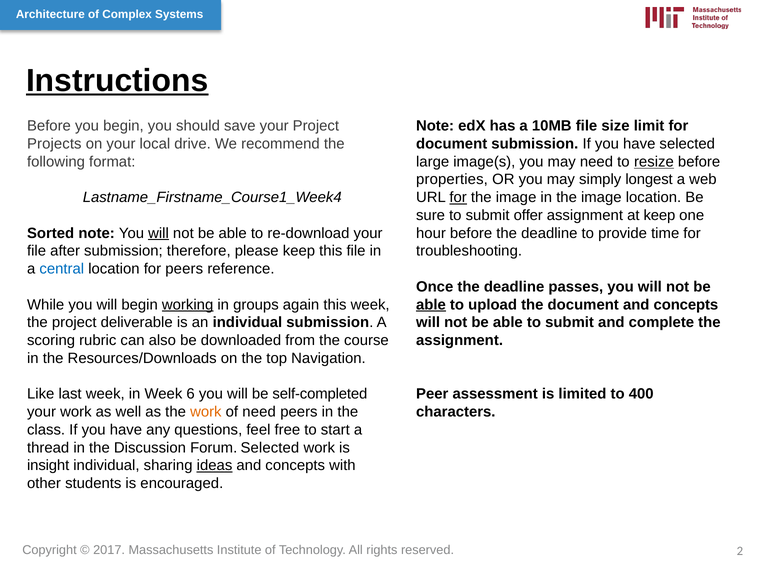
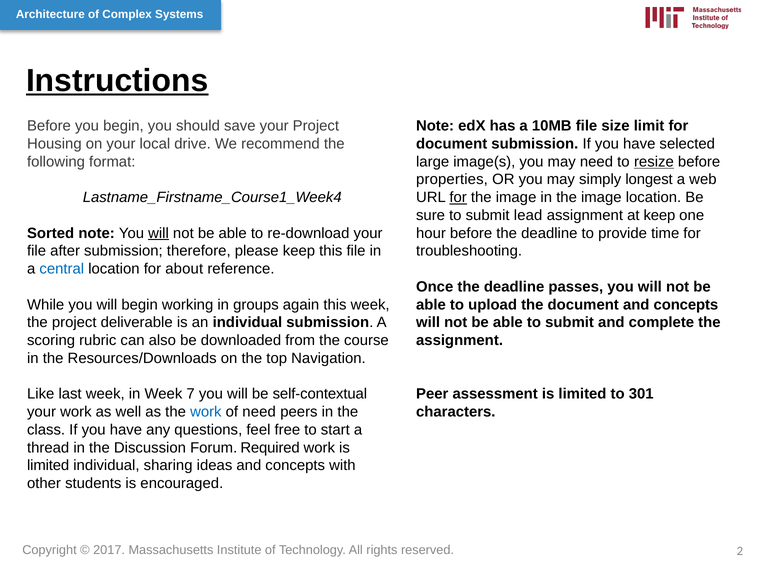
Projects: Projects -> Housing (54, 144)
offer: offer -> lead (528, 215)
for peers: peers -> about (184, 269)
working underline: present -> none (188, 305)
able underline: present -> none (431, 304)
6: 6 -> 7 (191, 394)
self-completed: self-completed -> self-contextual (320, 394)
400: 400 -> 301 (641, 394)
work colour: orange -> blue (206, 412)
Forum Selected: Selected -> Required (270, 447)
insight: insight -> limited (48, 465)
ideas underline: present -> none (215, 465)
